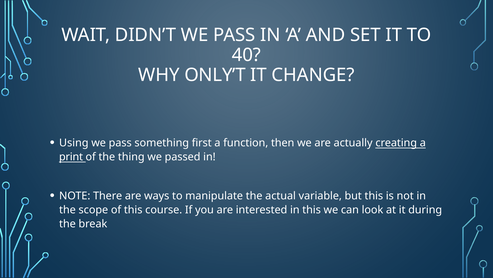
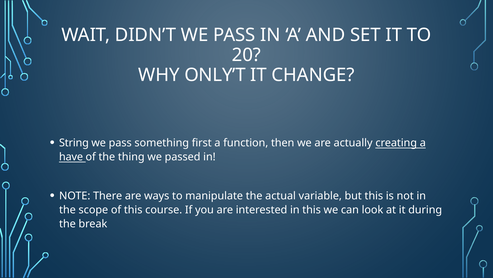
40: 40 -> 20 (246, 55)
Using: Using -> String (74, 143)
print: print -> have (71, 157)
